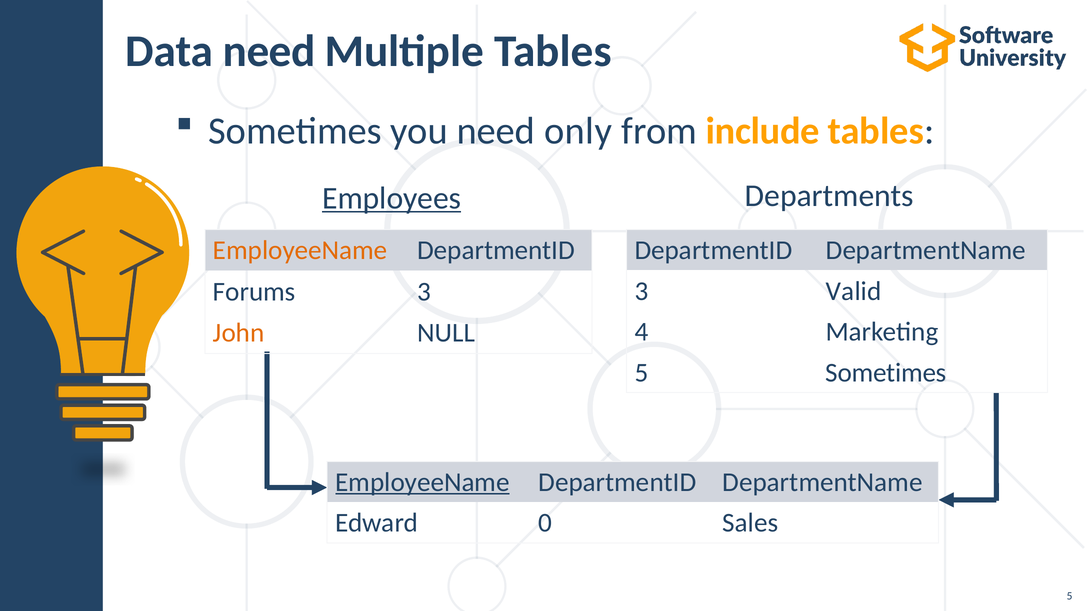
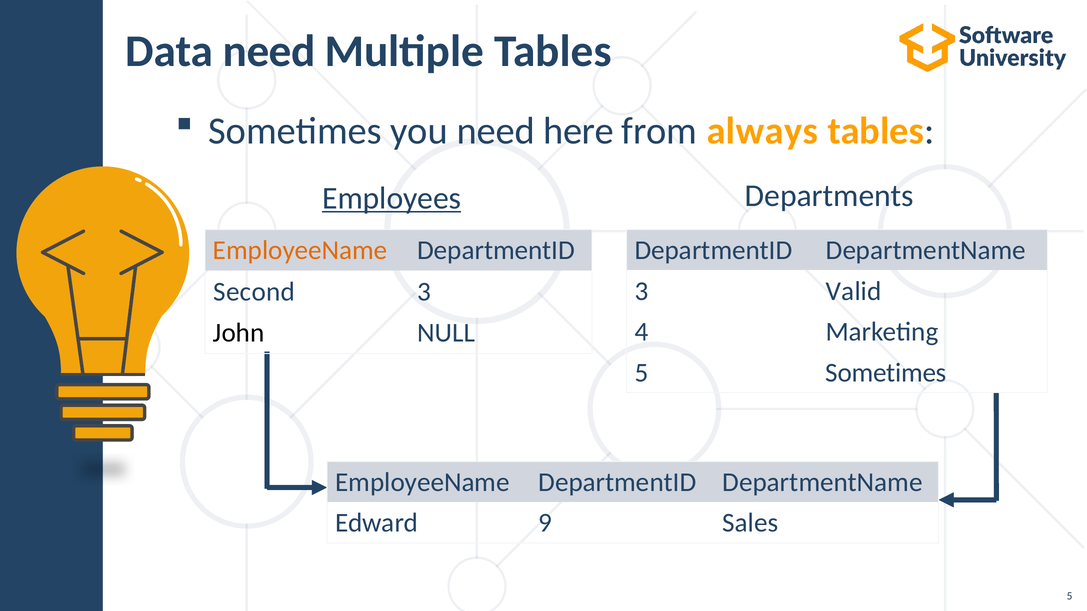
only: only -> here (579, 131)
include: include -> always (762, 131)
Forums: Forums -> Second (254, 292)
John colour: orange -> black (239, 333)
EmployeeName underline: present -> none (422, 483)
0: 0 -> 9 (545, 523)
